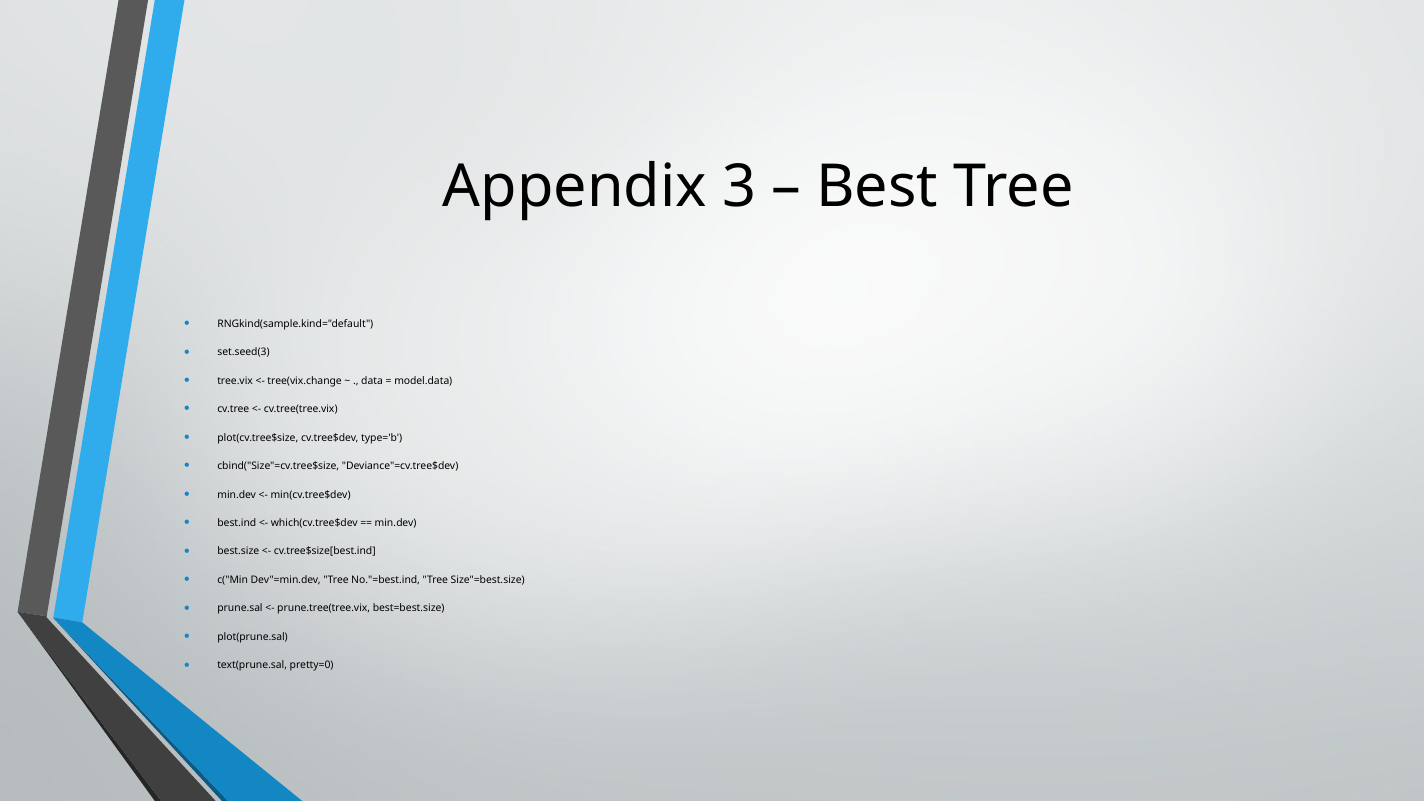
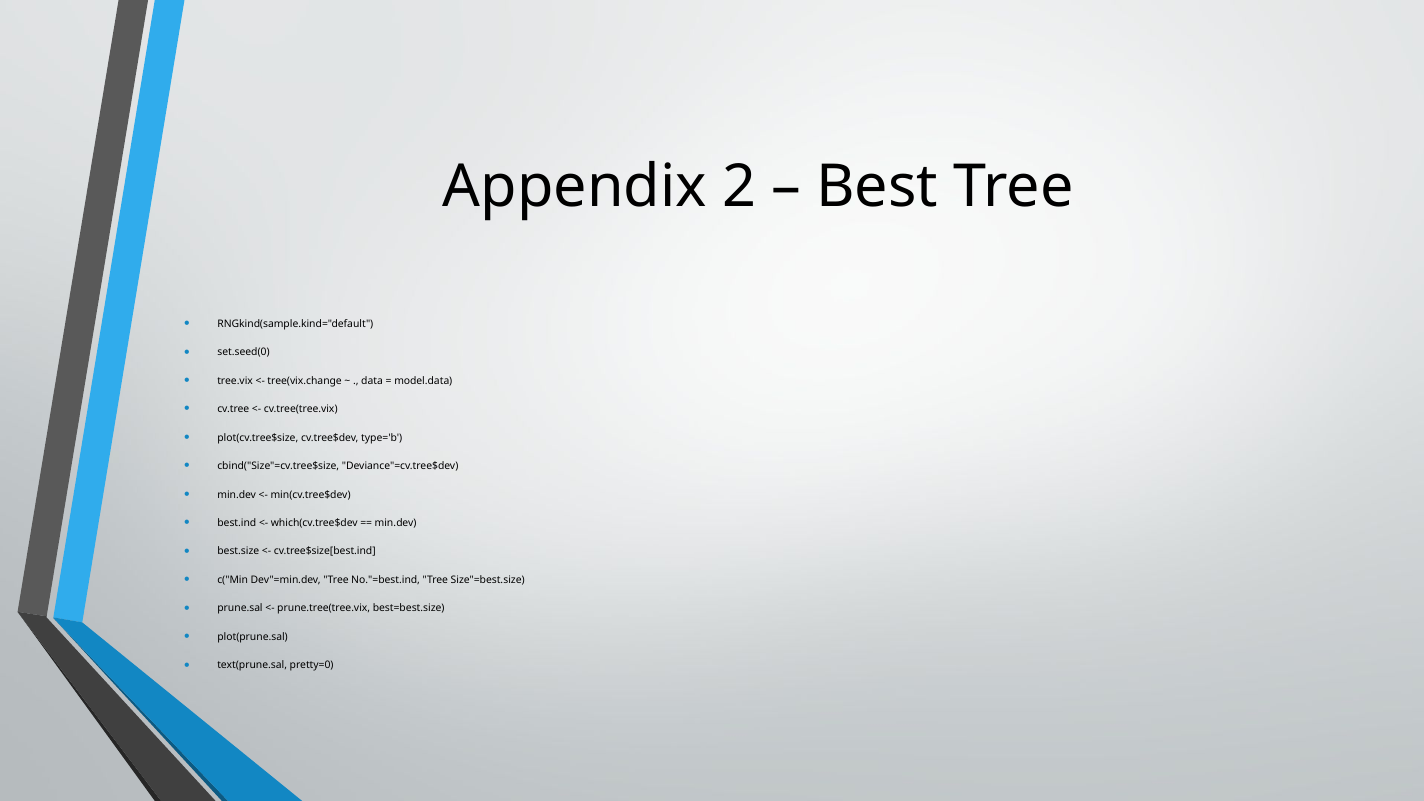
3: 3 -> 2 (739, 187)
set.seed(3: set.seed(3 -> set.seed(0 (244, 352)
